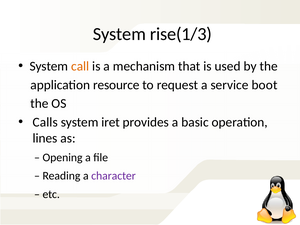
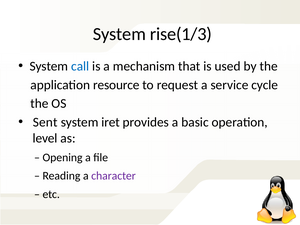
call colour: orange -> blue (80, 66)
boot: boot -> cycle (265, 85)
Calls: Calls -> Sent (45, 122)
lines: lines -> level (45, 138)
